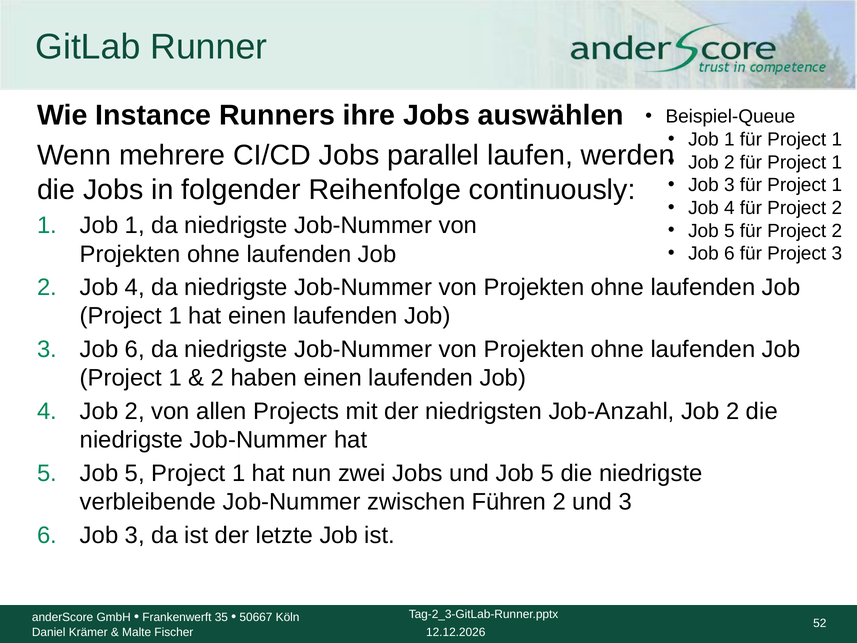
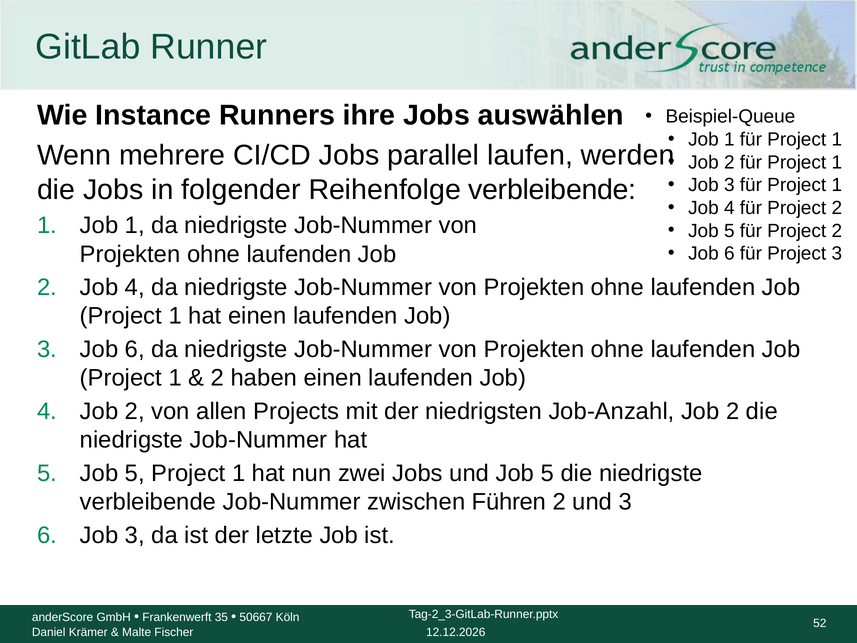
Reihenfolge continuously: continuously -> verbleibende (552, 190)
